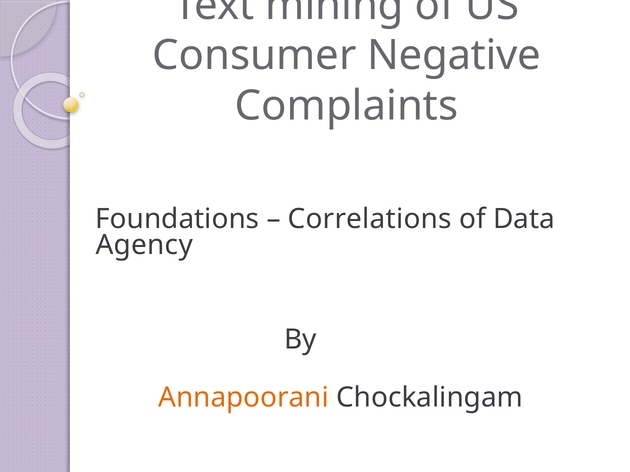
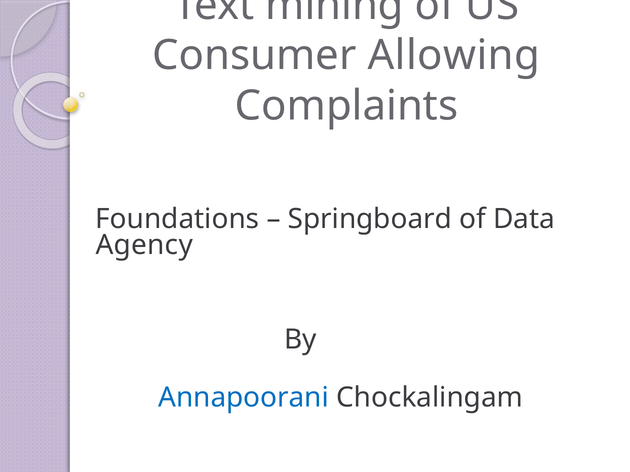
Negative: Negative -> Allowing (454, 56)
Correlations: Correlations -> Springboard (370, 219)
Annapoorani colour: orange -> blue (244, 398)
